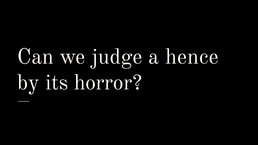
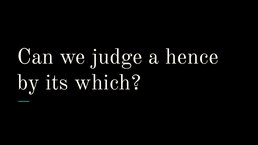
horror: horror -> which (108, 82)
